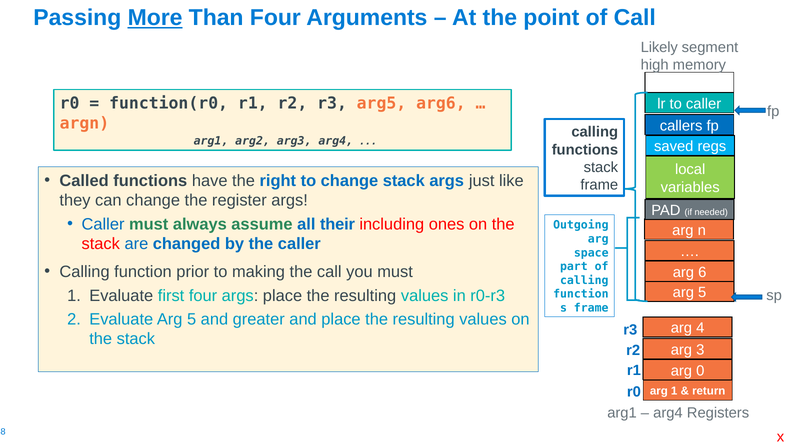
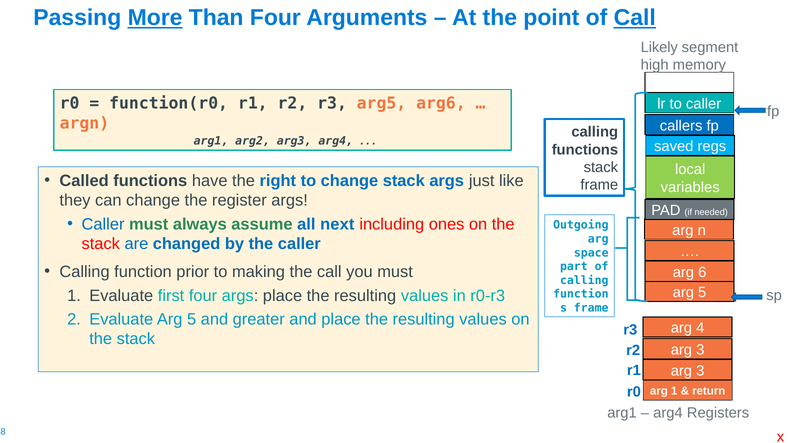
Call underline: none -> present (635, 18)
their: their -> next (337, 224)
0: 0 -> 3 (700, 371)
